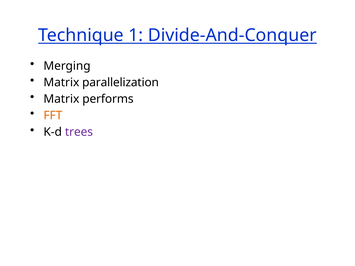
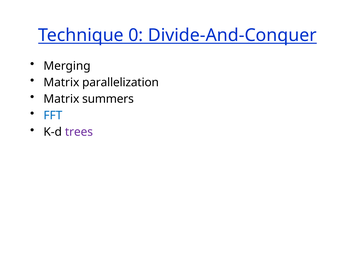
1: 1 -> 0 (136, 35)
performs: performs -> summers (108, 99)
FFT colour: orange -> blue (53, 116)
